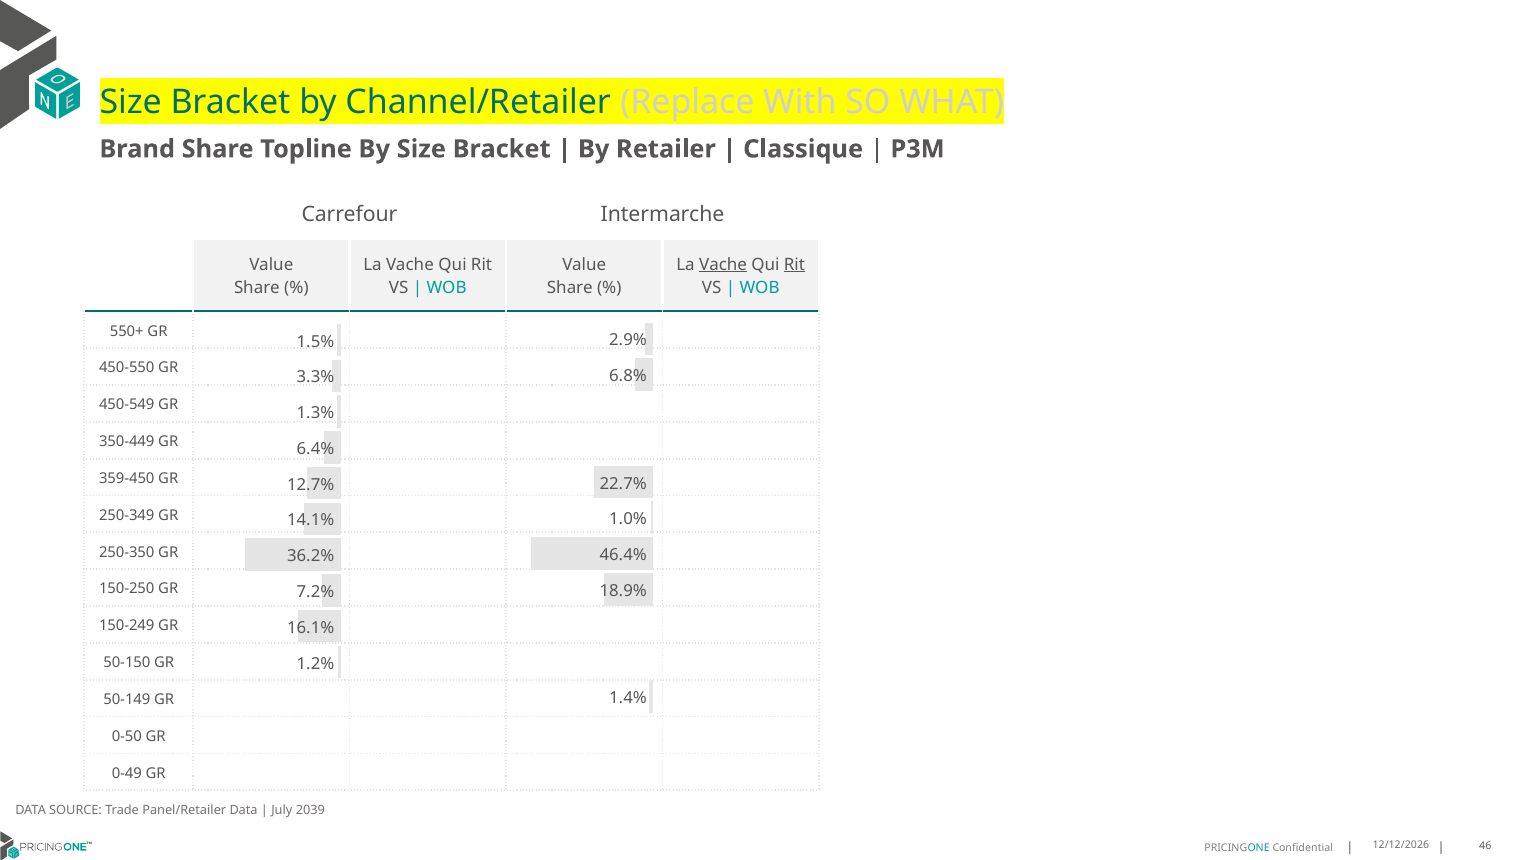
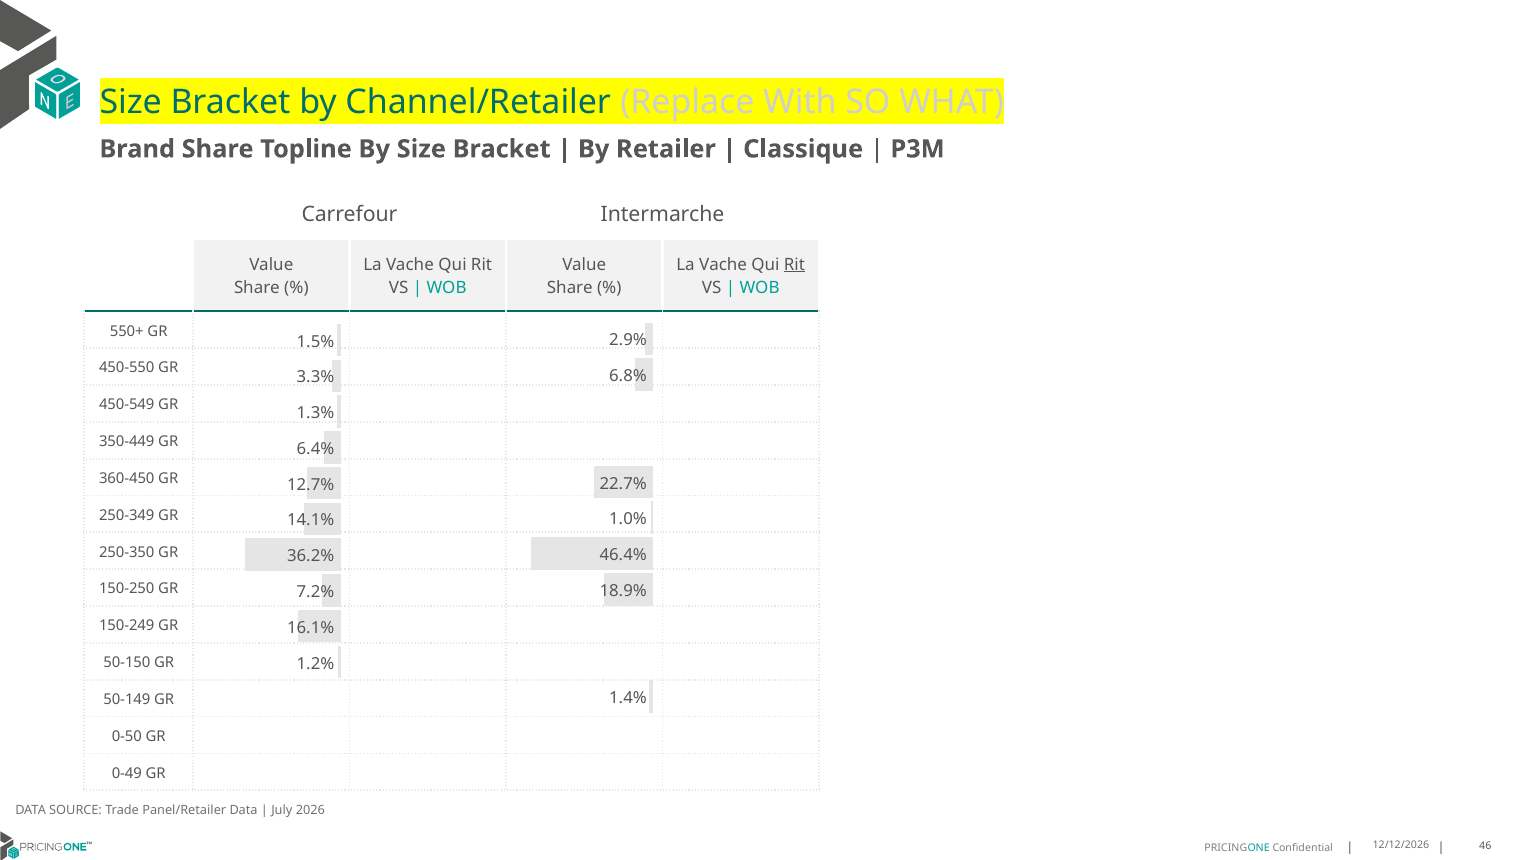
Vache underline: present -> none (723, 265)
359-450: 359-450 -> 360-450 (127, 479)
2039: 2039 -> 2026 (310, 810)
